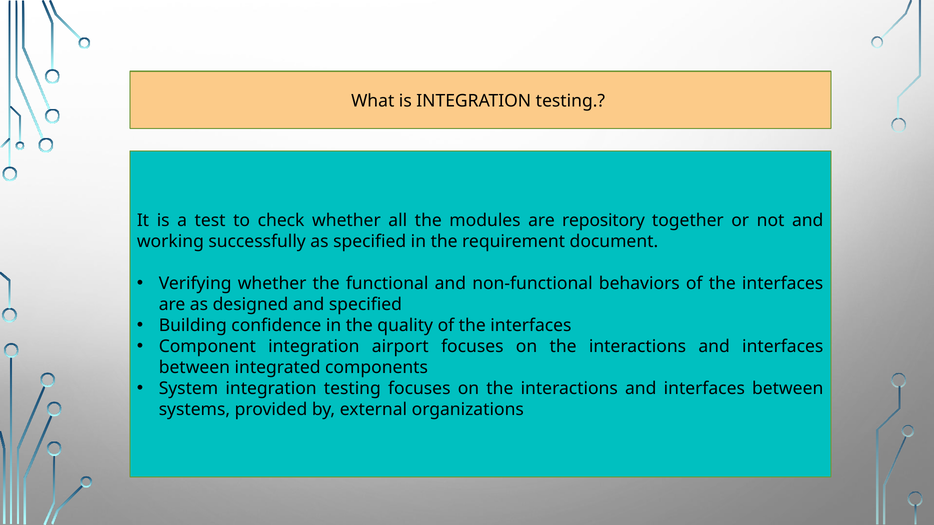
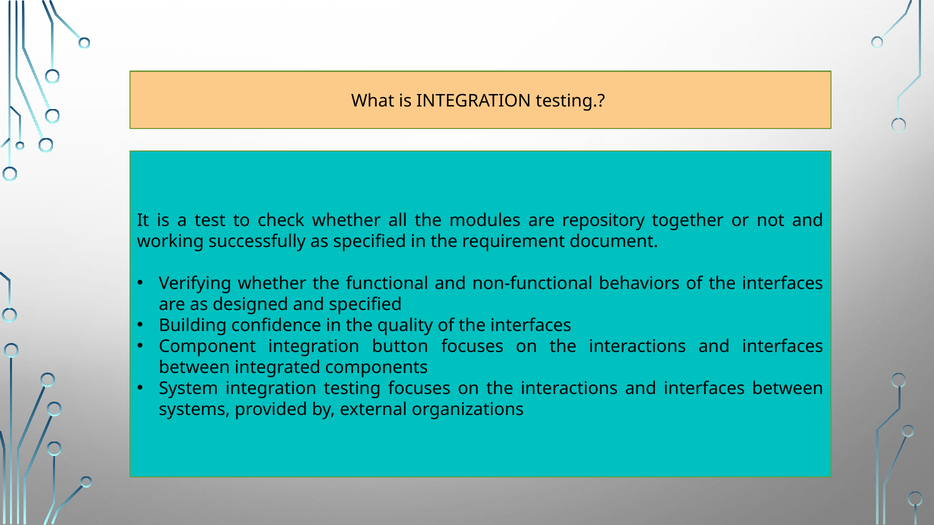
airport: airport -> button (400, 347)
